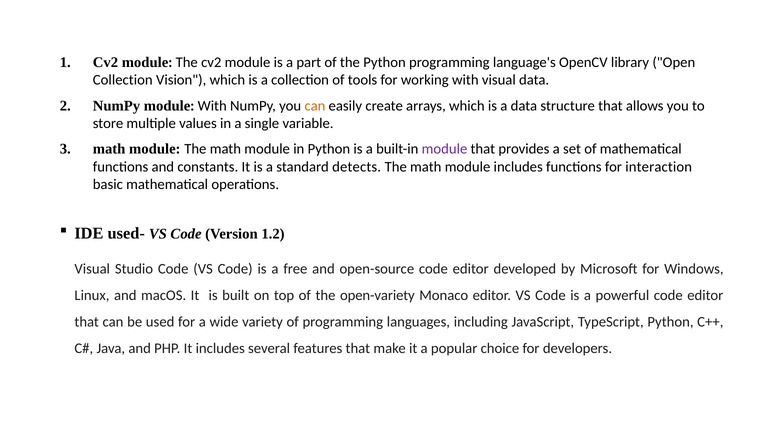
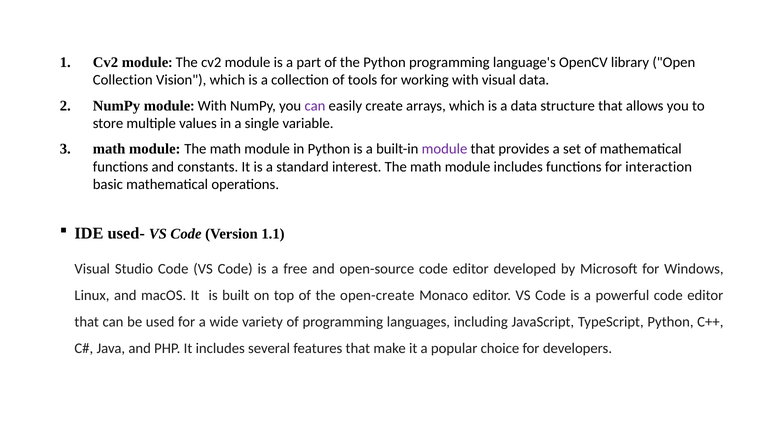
can colour: orange -> purple (315, 106)
detects: detects -> interest (357, 167)
1.2: 1.2 -> 1.1 (273, 234)
open-variety: open-variety -> open-create (377, 295)
